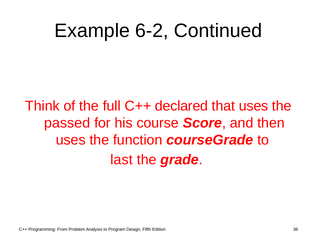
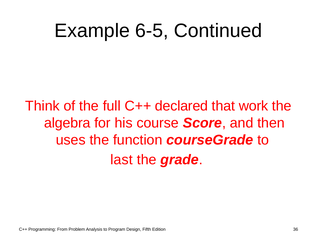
6-2: 6-2 -> 6-5 (152, 31)
that uses: uses -> work (254, 106)
passed: passed -> algebra (67, 123)
